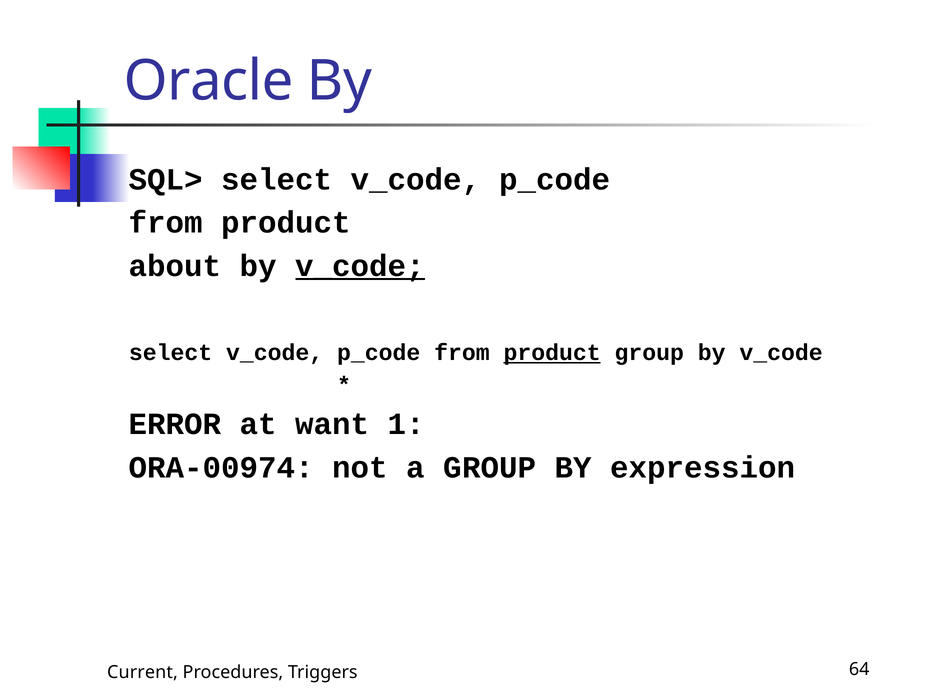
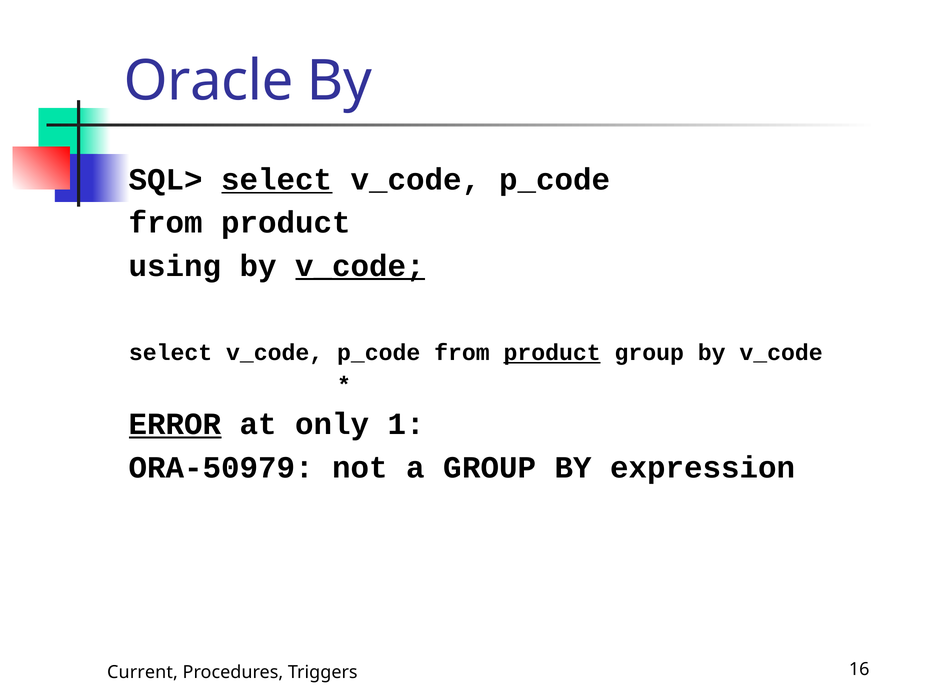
select underline: none -> present (277, 179)
about: about -> using (175, 266)
ERROR underline: none -> present (175, 424)
want: want -> only (332, 424)
ORA-00974: ORA-00974 -> ORA-50979 (221, 467)
64: 64 -> 16 (859, 669)
